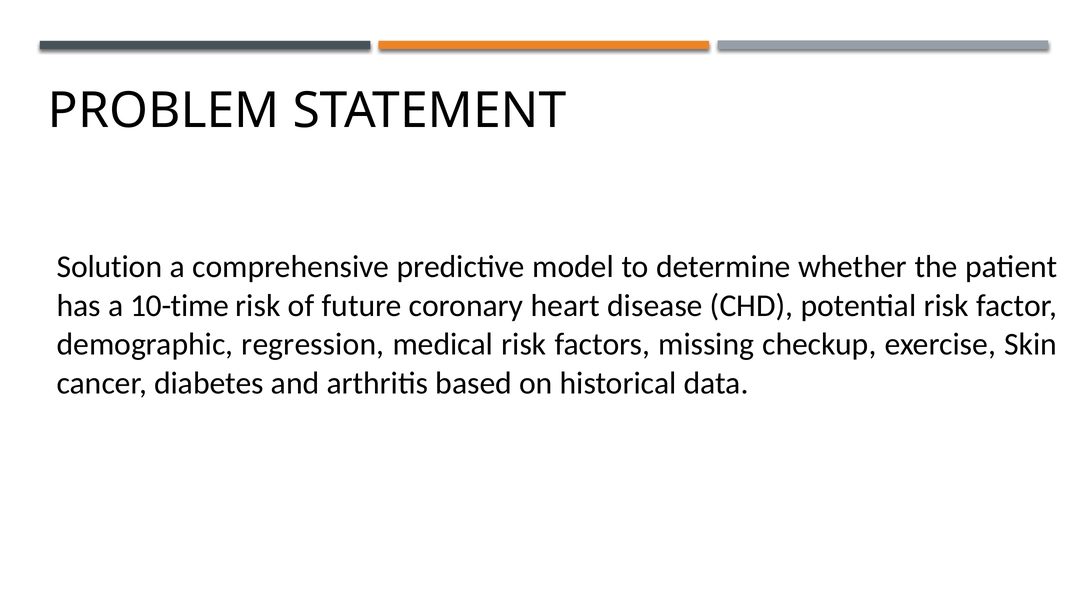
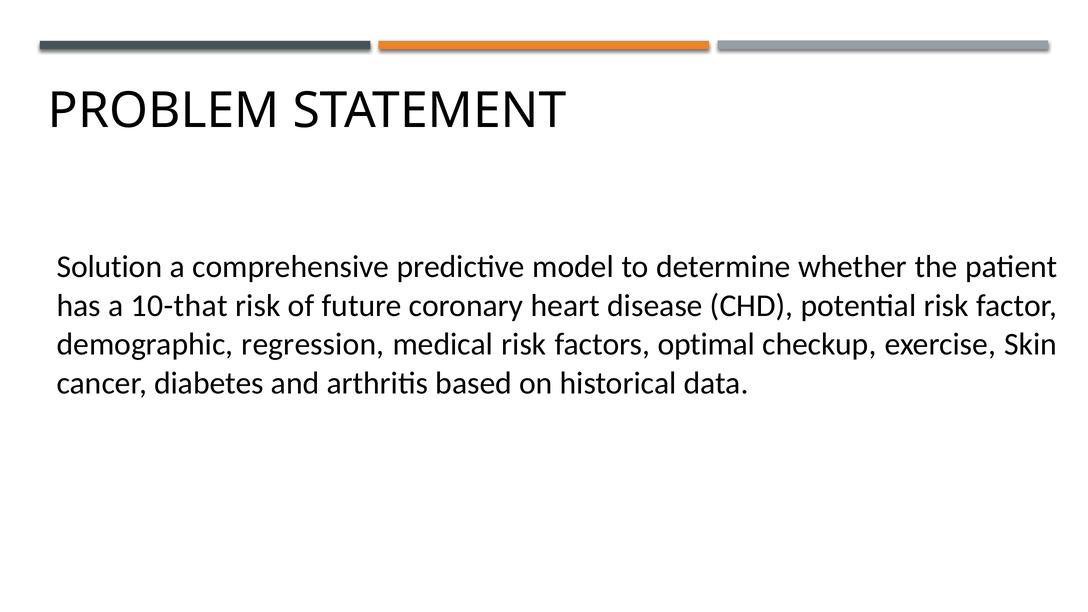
10-time: 10-time -> 10-that (179, 306)
missing: missing -> optimal (706, 344)
